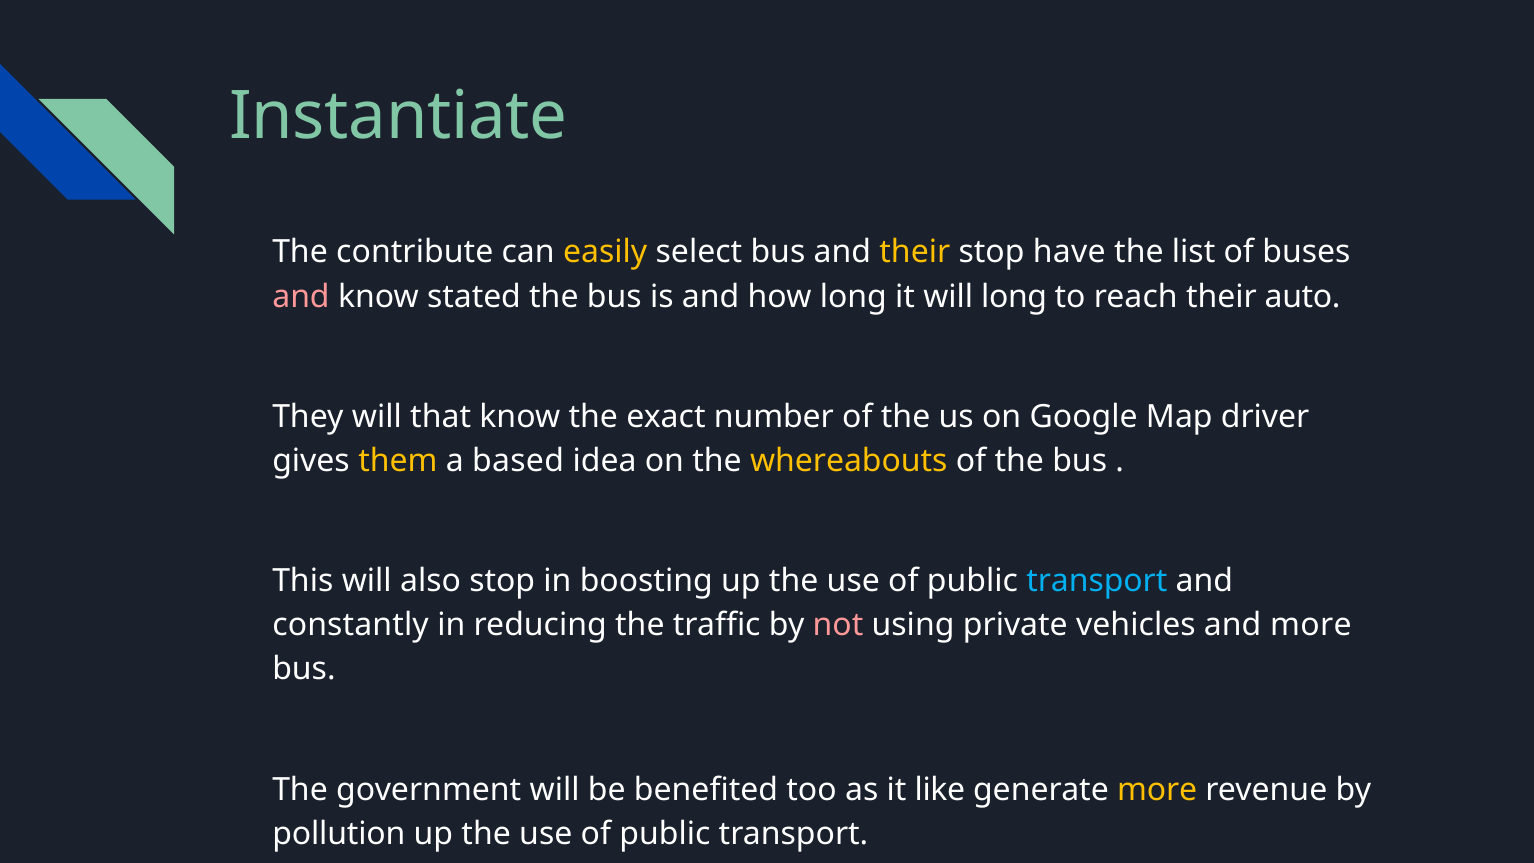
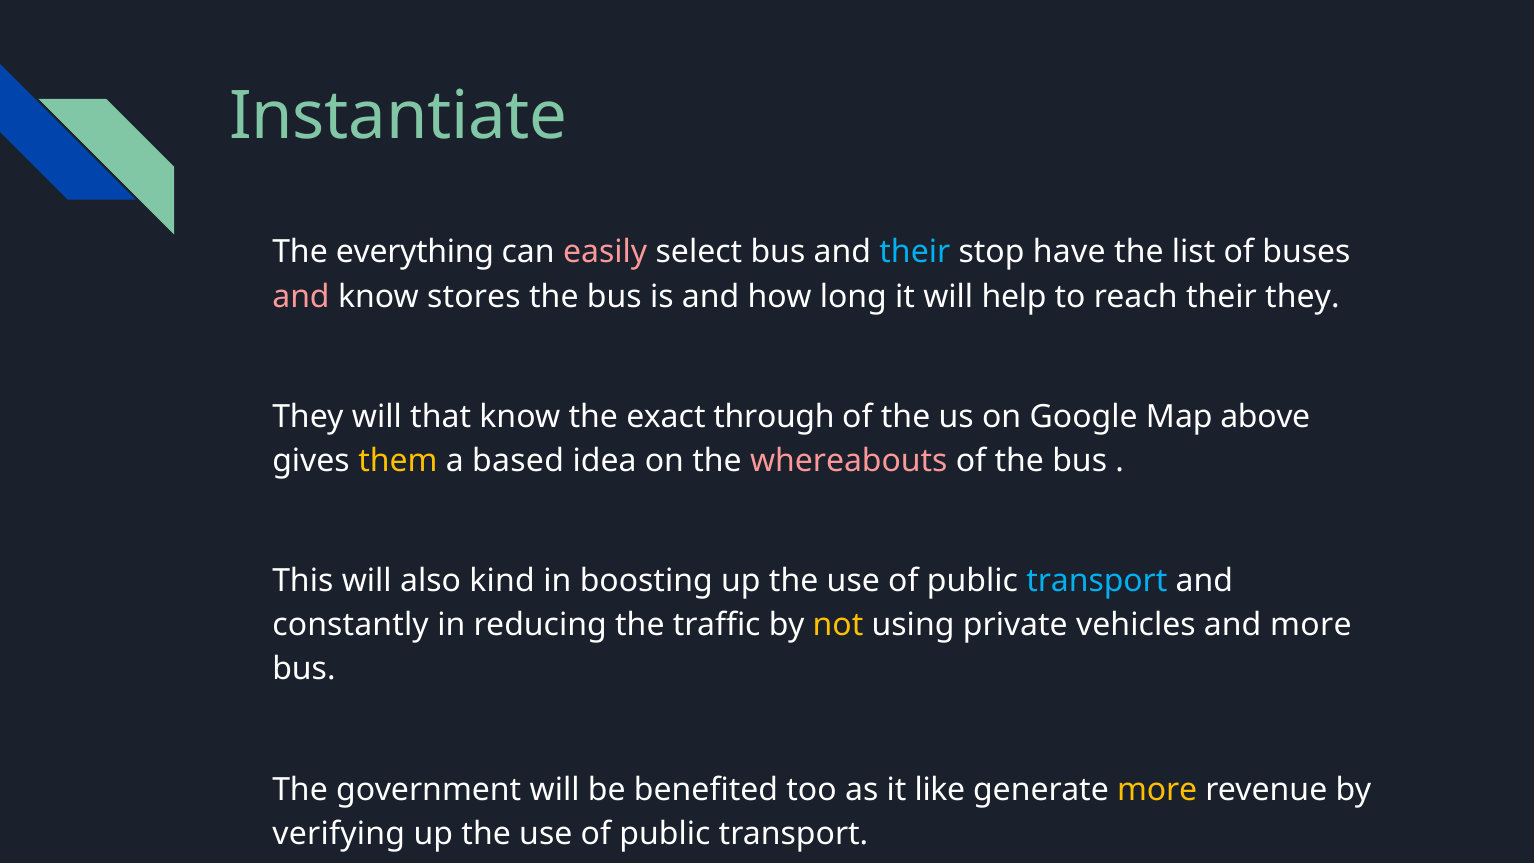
contribute: contribute -> everything (415, 252)
easily colour: yellow -> pink (605, 252)
their colour: yellow -> light blue (915, 252)
stated: stated -> stores (474, 296)
will long: long -> help (1014, 296)
auto: auto -> they (1302, 296)
number: number -> through (774, 417)
driver: driver -> above (1265, 417)
whereabouts colour: yellow -> pink (849, 461)
also stop: stop -> kind (502, 581)
not colour: pink -> yellow (838, 625)
pollution: pollution -> verifying (339, 834)
